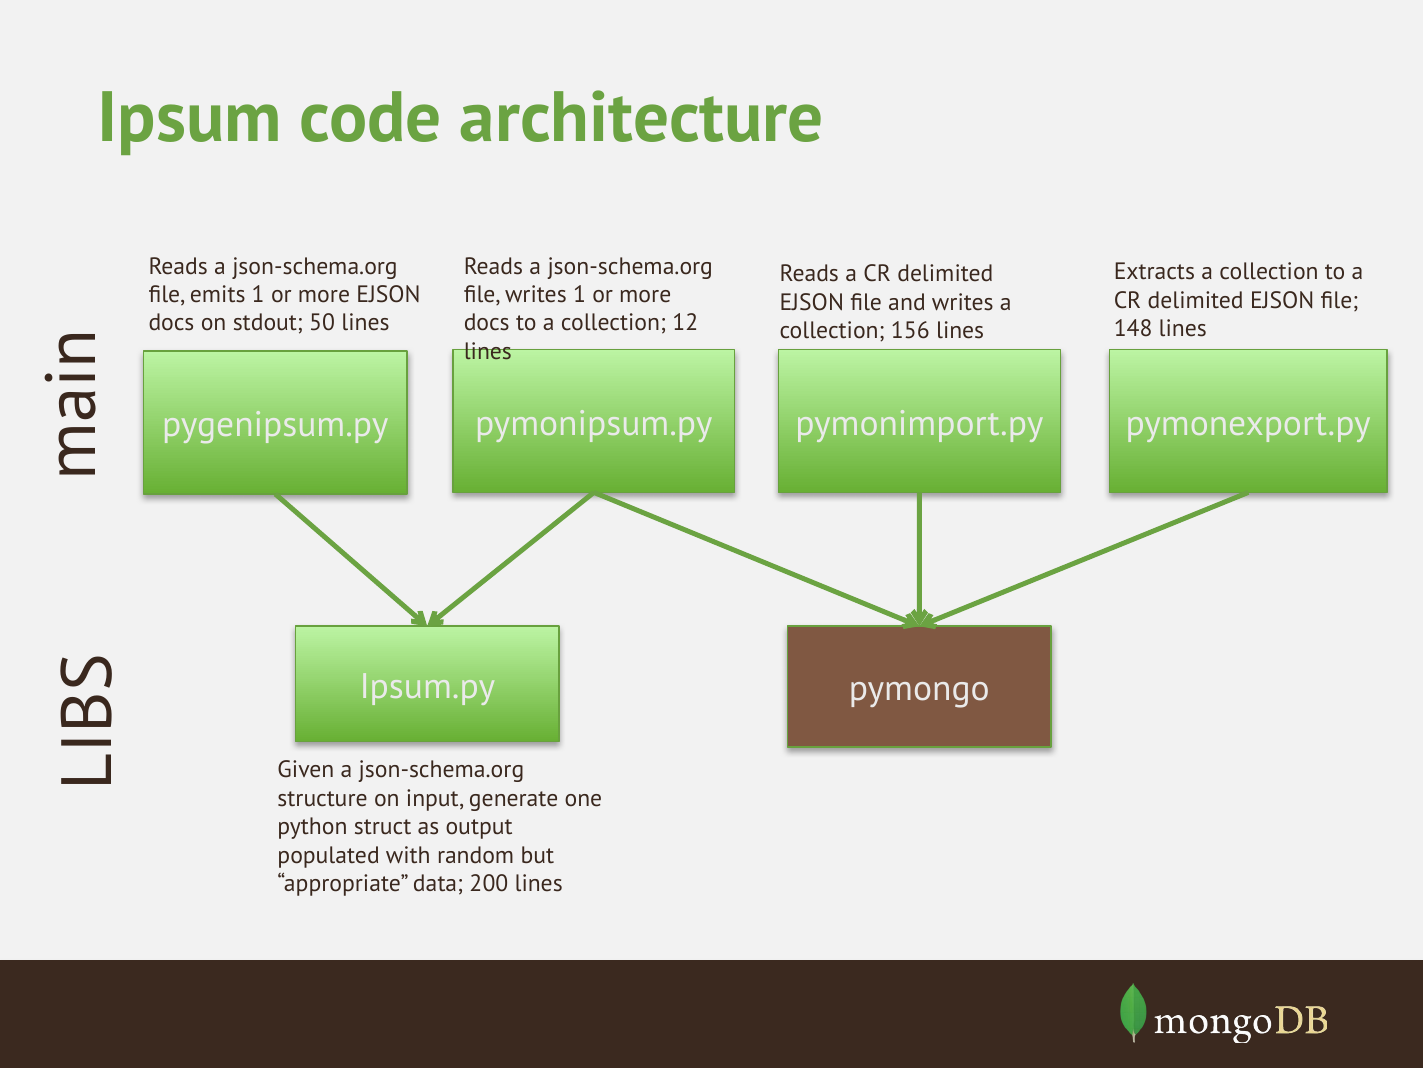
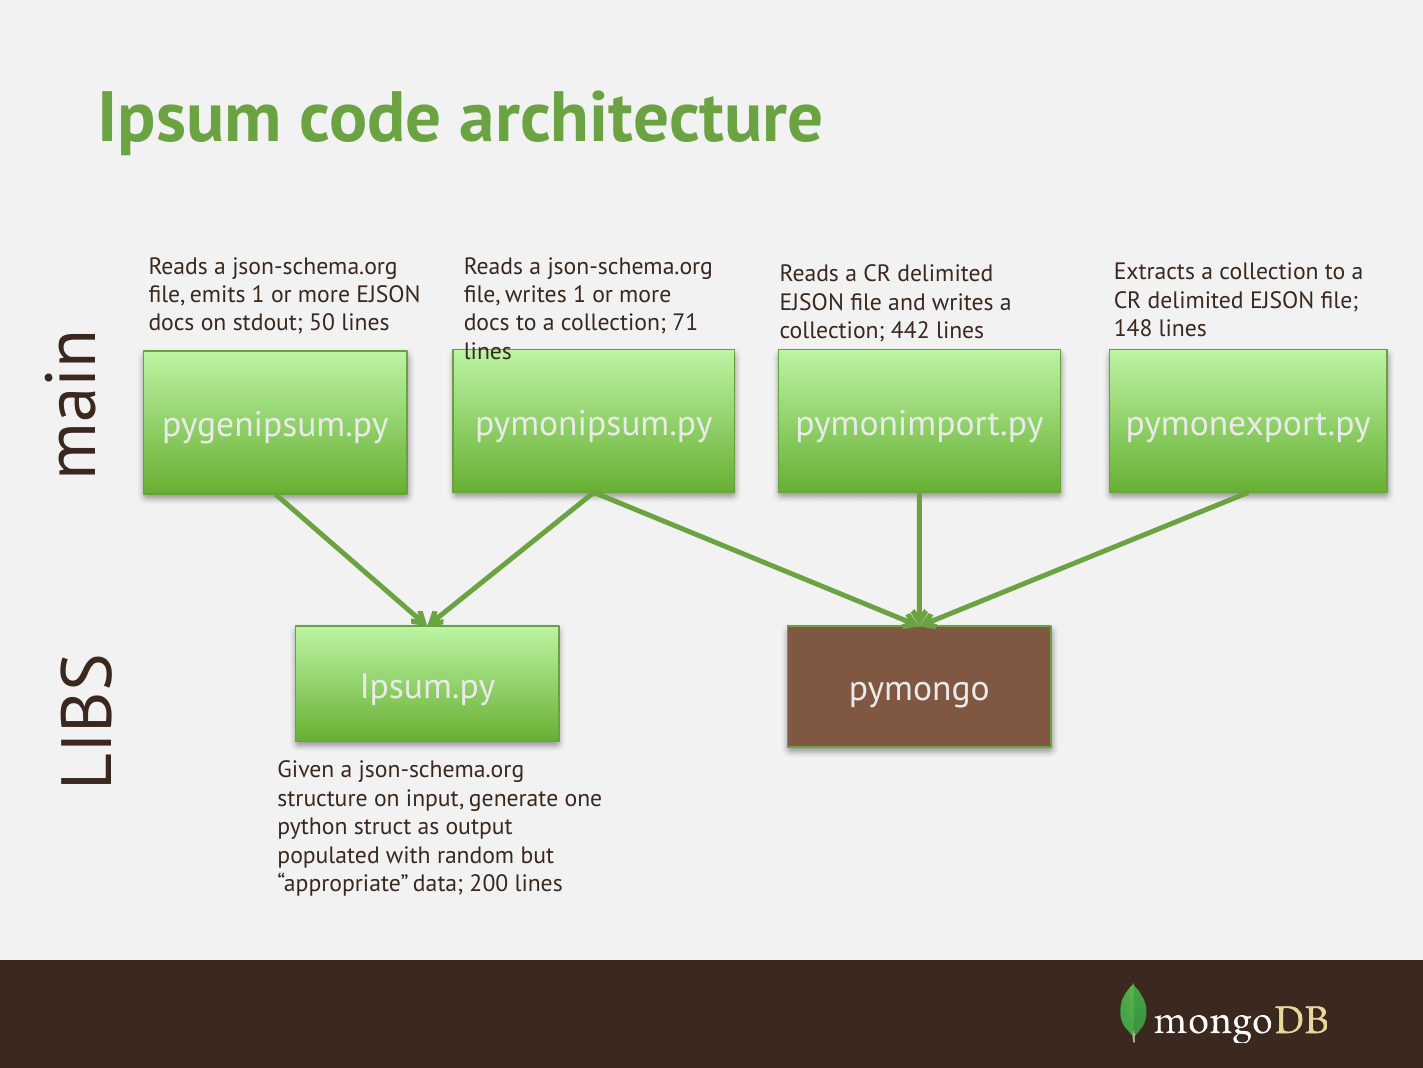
12: 12 -> 71 (685, 323)
156: 156 -> 442 (910, 331)
